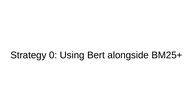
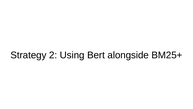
0: 0 -> 2 (53, 55)
